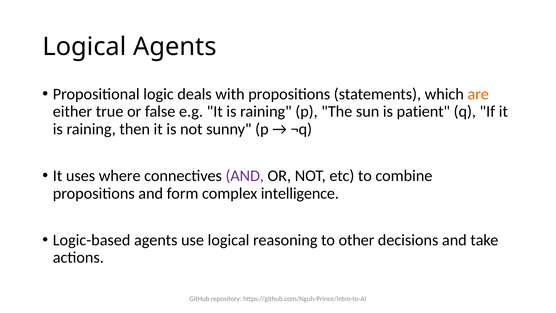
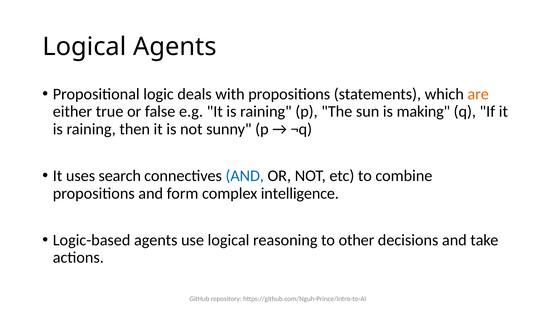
patient: patient -> making (423, 112)
where: where -> search (120, 176)
AND colour: purple -> blue (245, 176)
